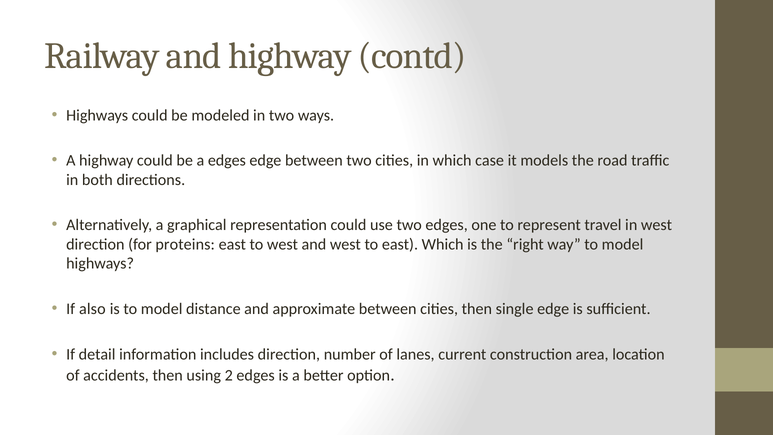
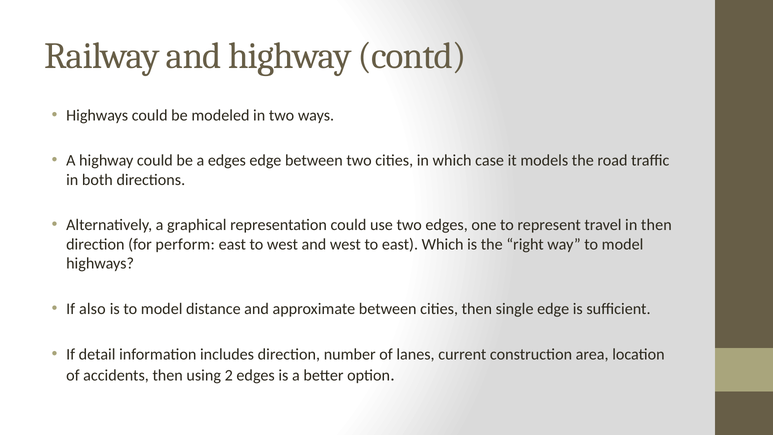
in west: west -> then (656, 225)
proteins: proteins -> perform (185, 244)
